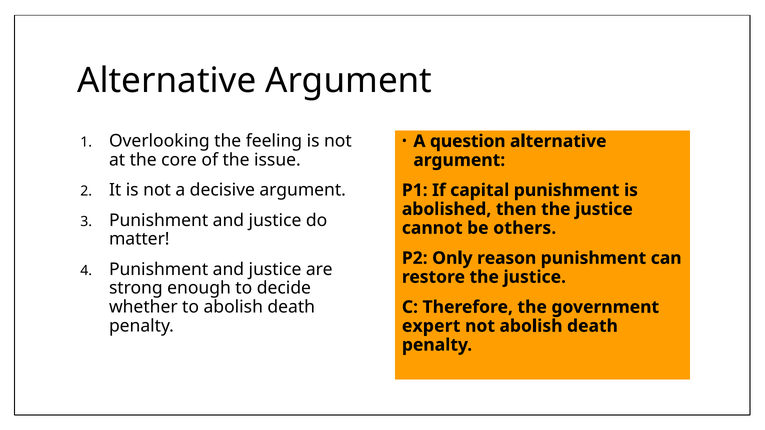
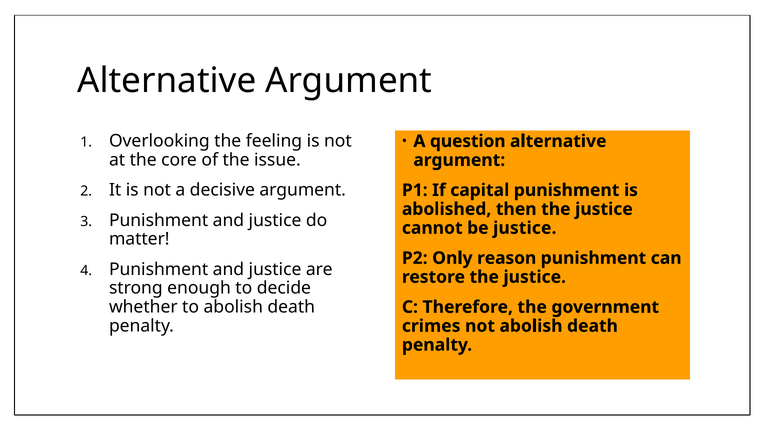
be others: others -> justice (525, 228)
expert: expert -> crimes (431, 326)
